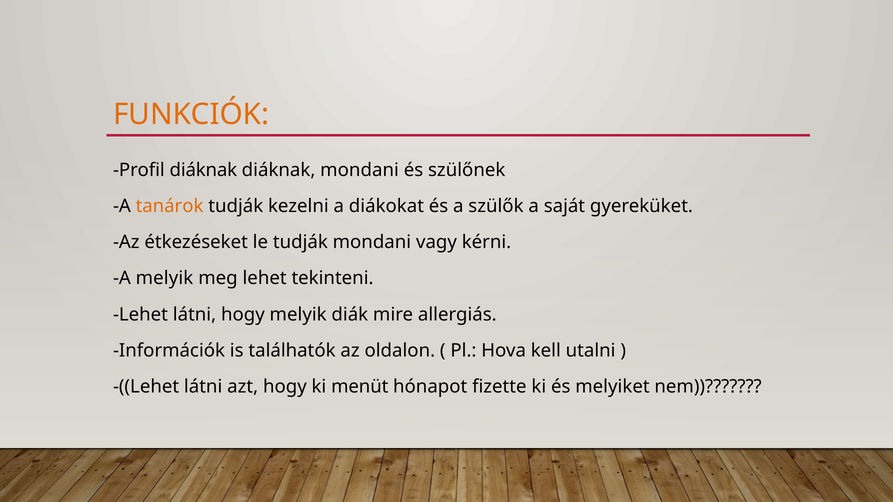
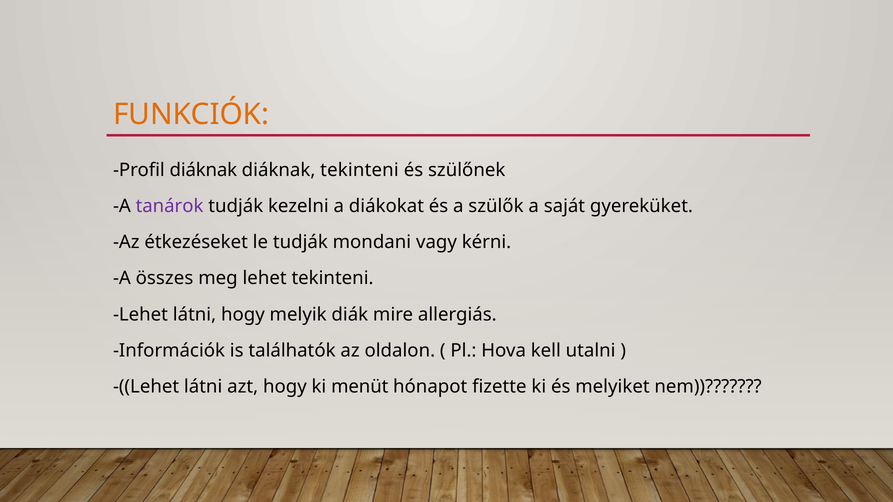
diáknak mondani: mondani -> tekinteni (359, 170)
tanárok colour: orange -> purple (170, 206)
A melyik: melyik -> összes (164, 279)
